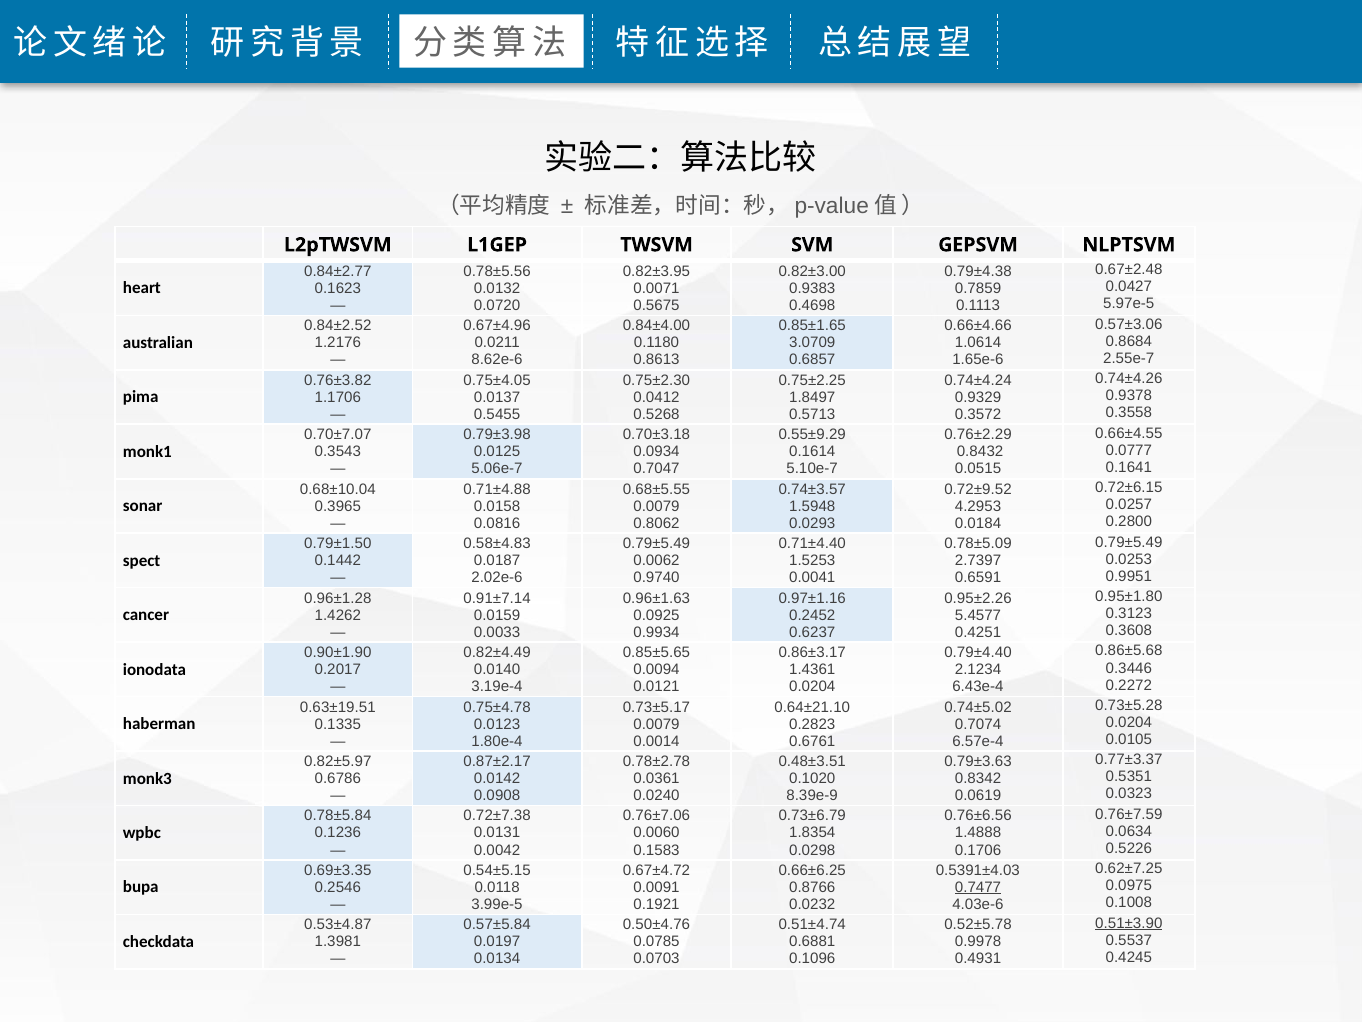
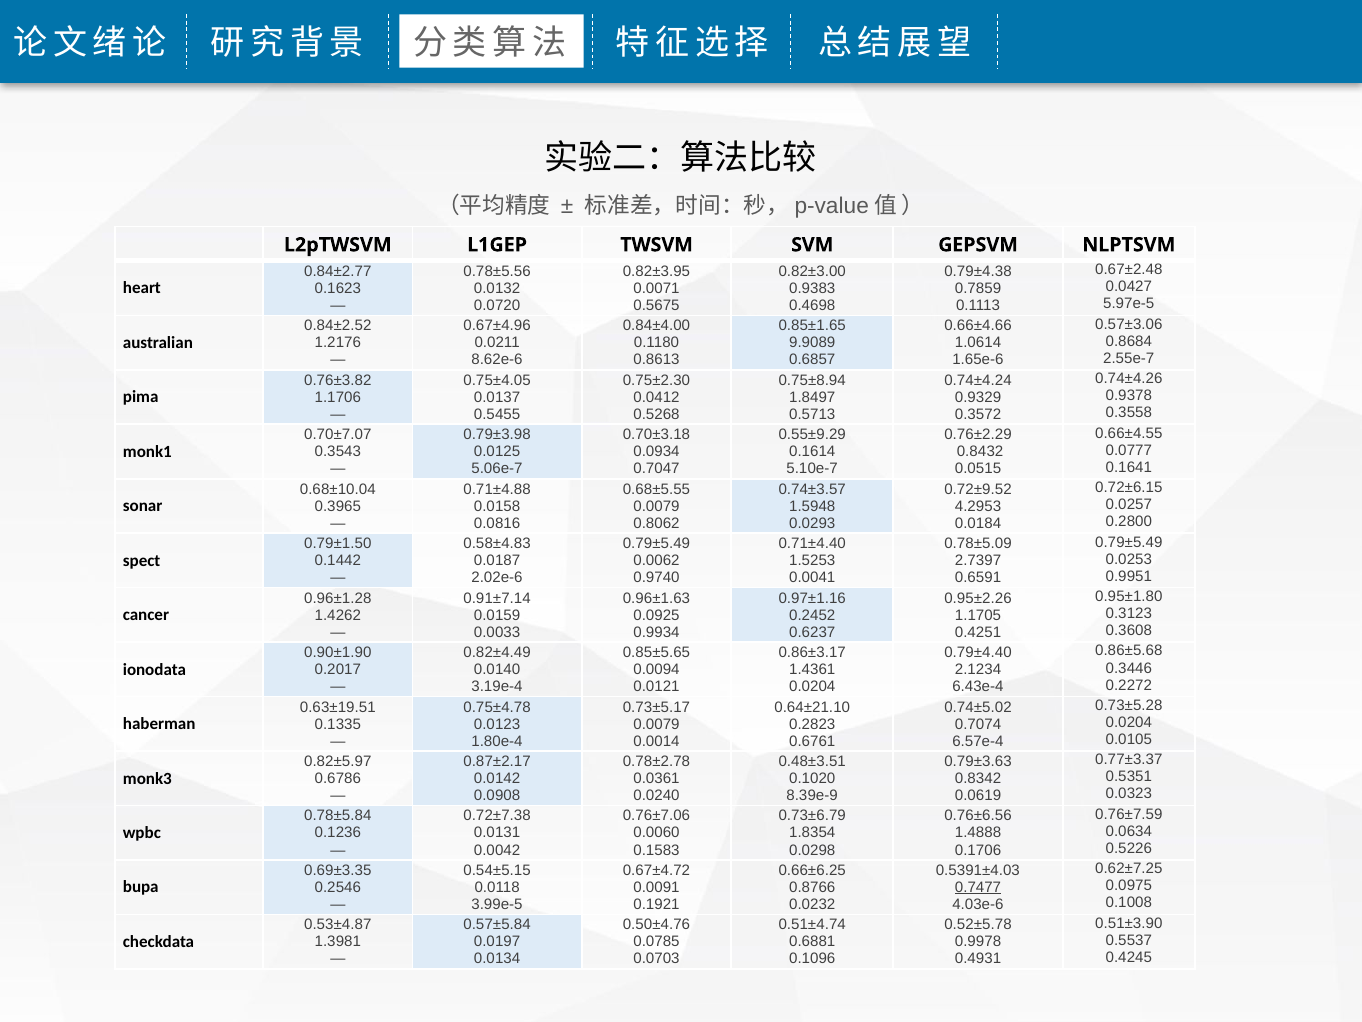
3.0709: 3.0709 -> 9.9089 (812, 343)
0.75±2.25: 0.75±2.25 -> 0.75±8.94 (812, 380)
5.4577: 5.4577 -> 1.1705 (978, 615)
0.51±3.90 underline: present -> none (1129, 923)
